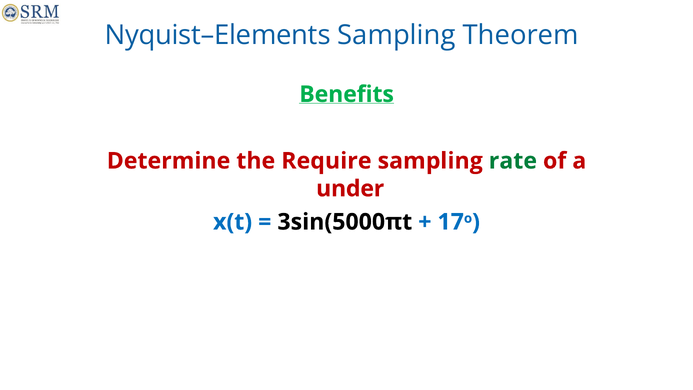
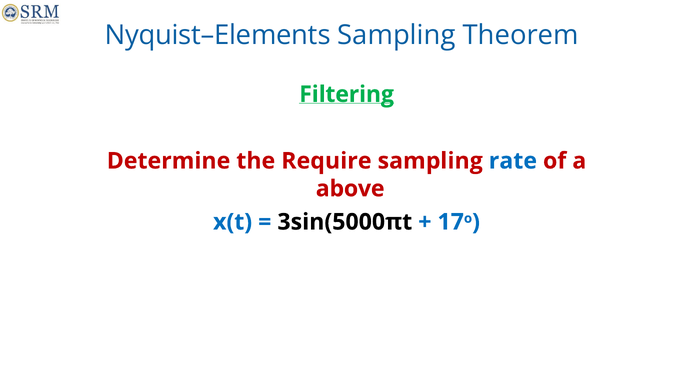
Benefits: Benefits -> Filtering (347, 94)
rate colour: green -> blue (513, 161)
under: under -> above (350, 189)
